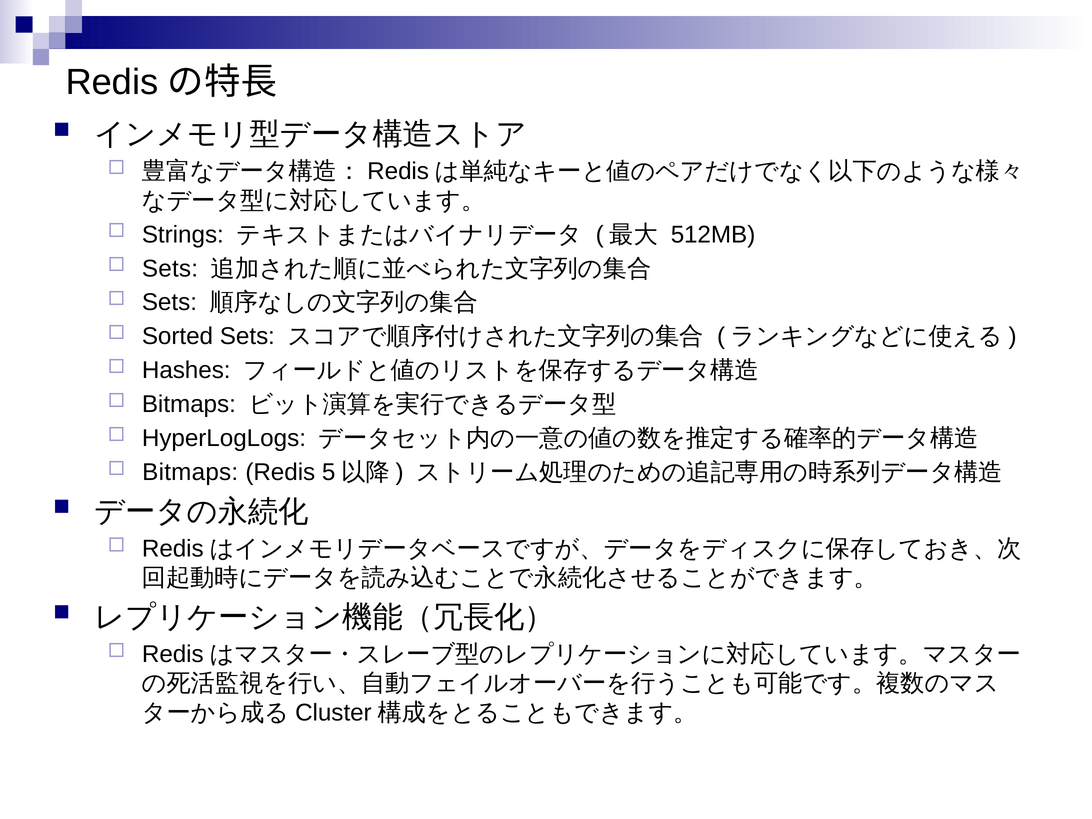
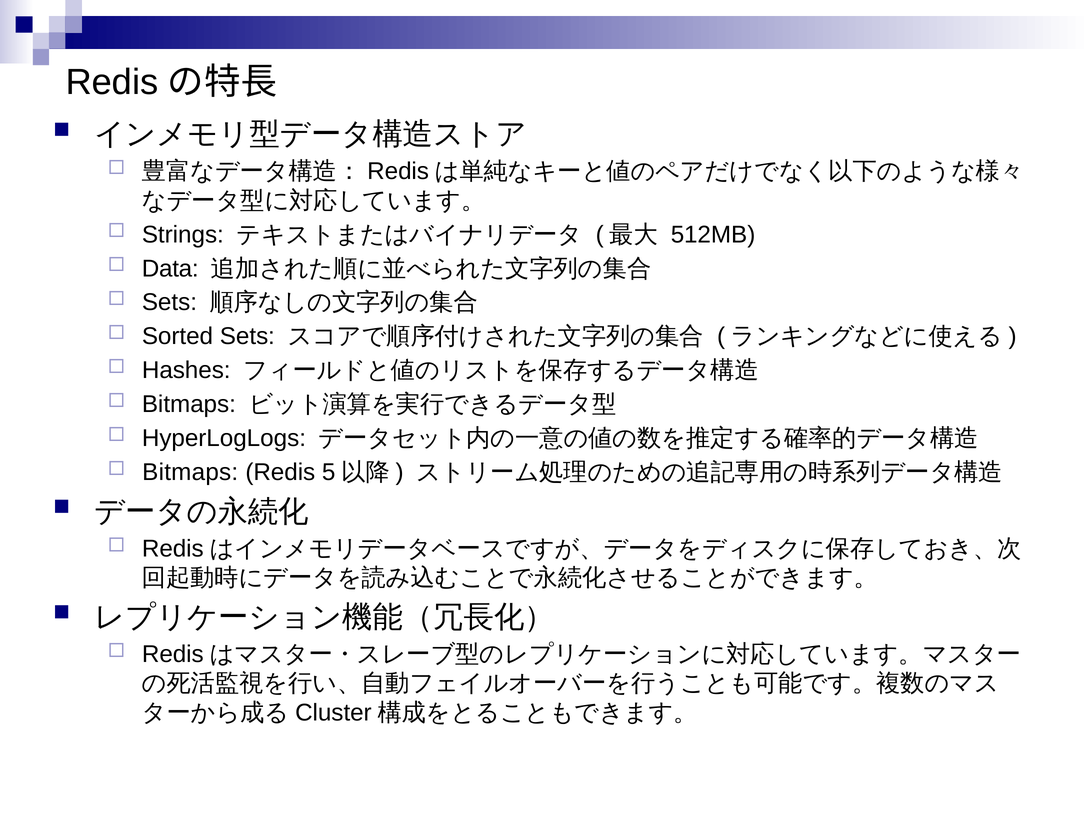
Sets: Sets -> Data (170, 269)
